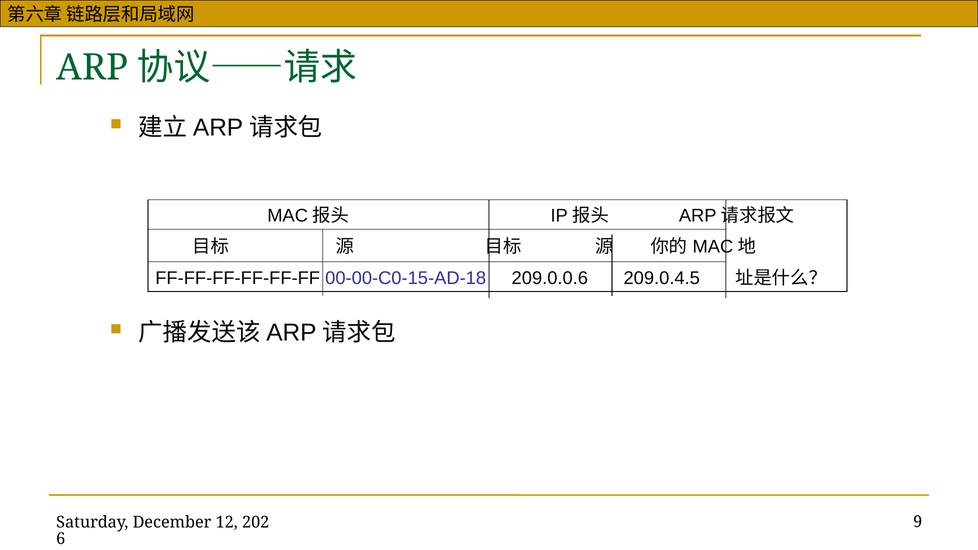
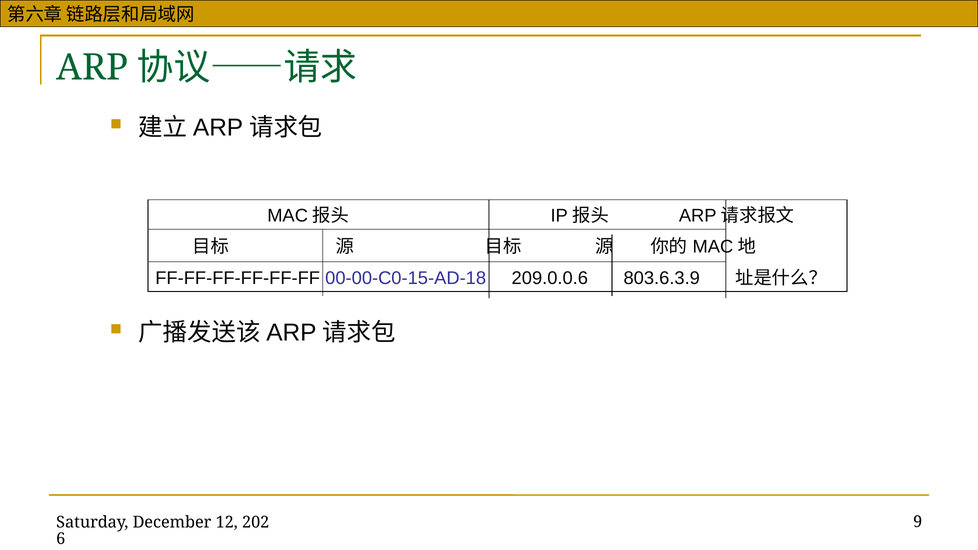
209.0.4.5: 209.0.4.5 -> 803.6.3.9 (662, 278)
